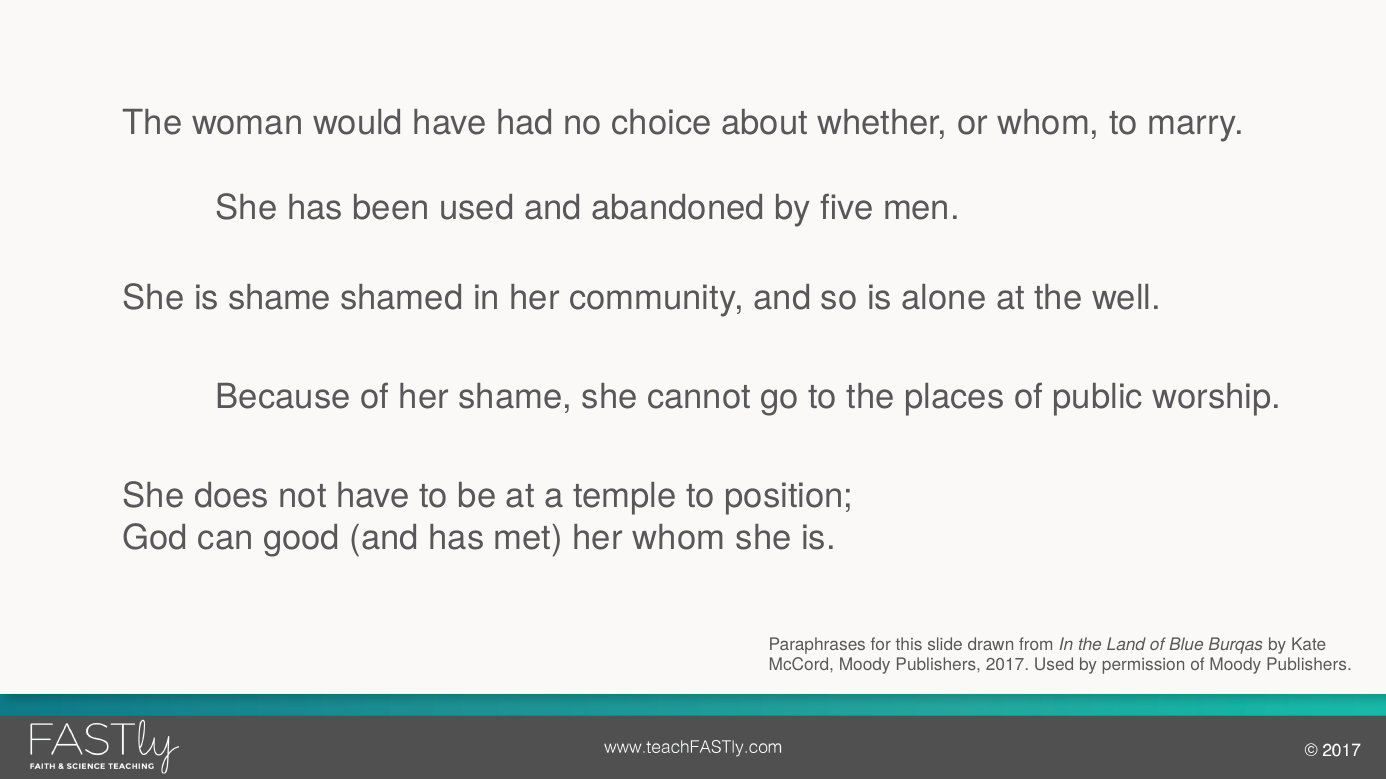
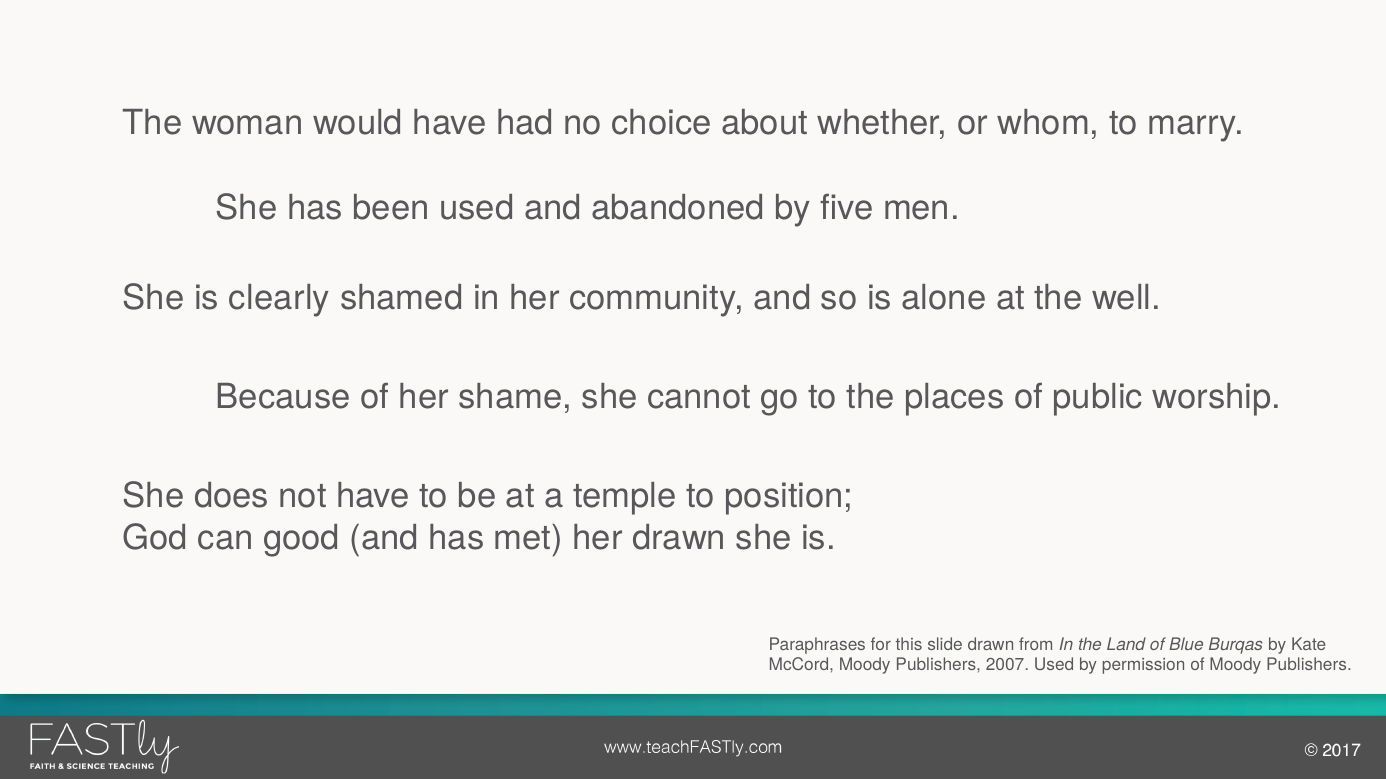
is shame: shame -> clearly (279, 298)
her whom: whom -> drawn (679, 538)
2017: 2017 -> 2007 (1007, 666)
